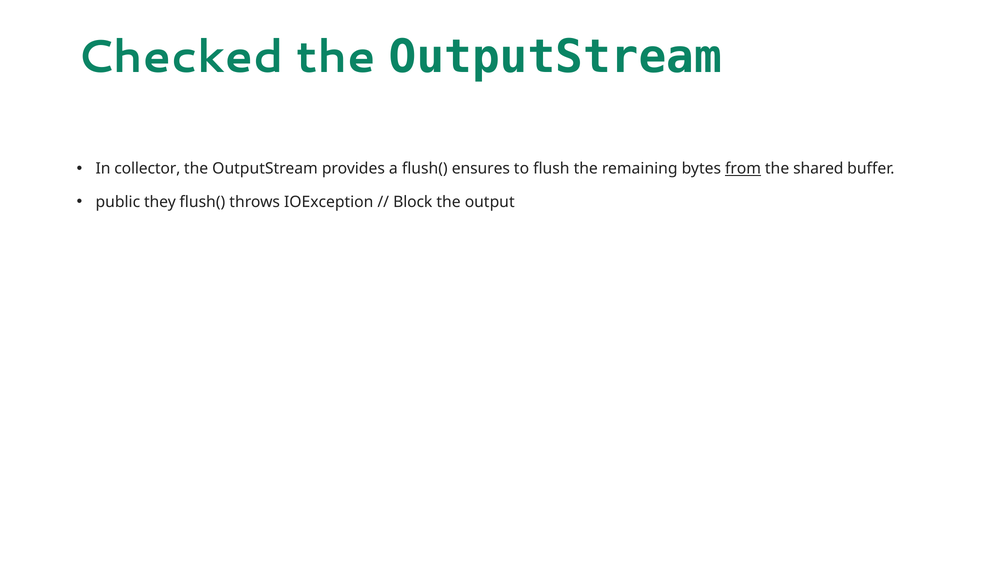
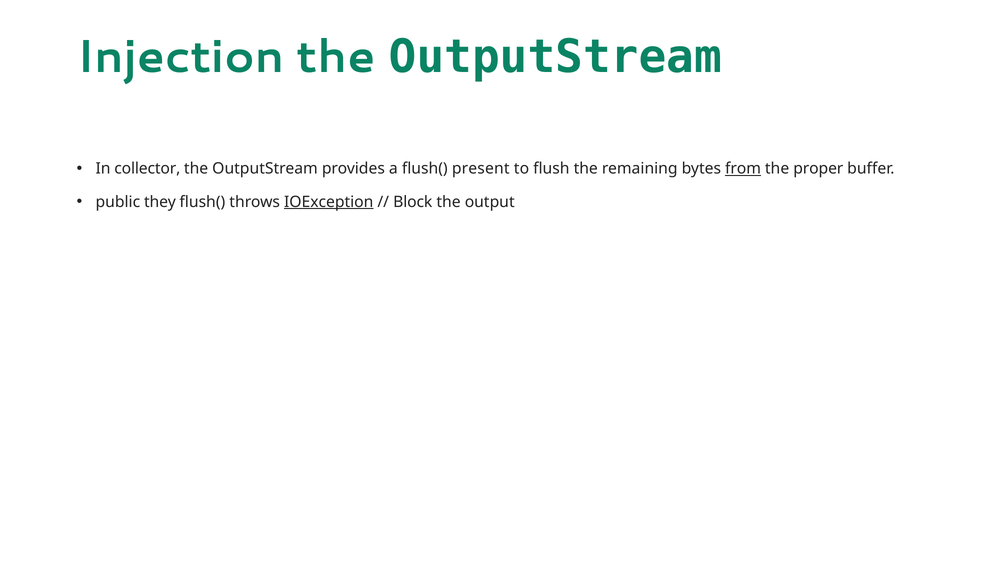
Checked: Checked -> Injection (180, 57)
ensures: ensures -> present (481, 169)
shared: shared -> proper (818, 169)
IOException underline: none -> present (329, 202)
